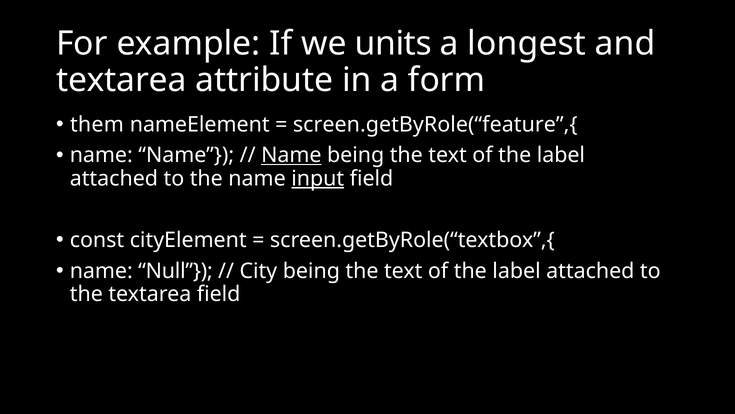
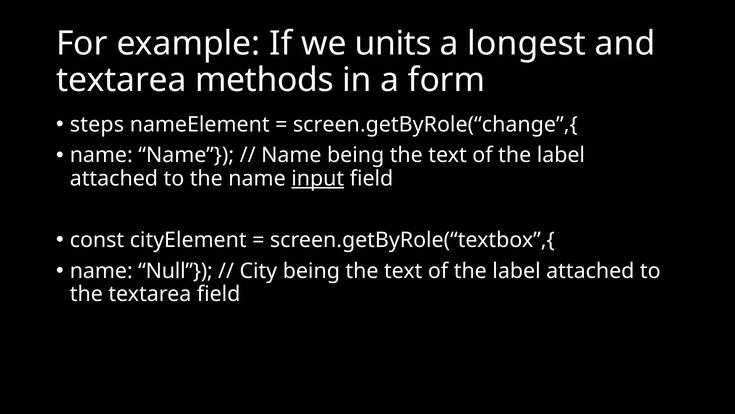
attribute: attribute -> methods (264, 80)
them: them -> steps (97, 124)
screen.getByRole(“feature”,{: screen.getByRole(“feature”,{ -> screen.getByRole(“change”,{ (435, 124)
Name underline: present -> none (291, 155)
